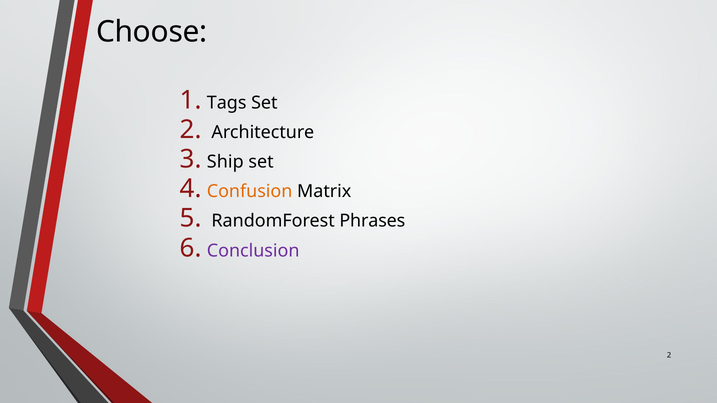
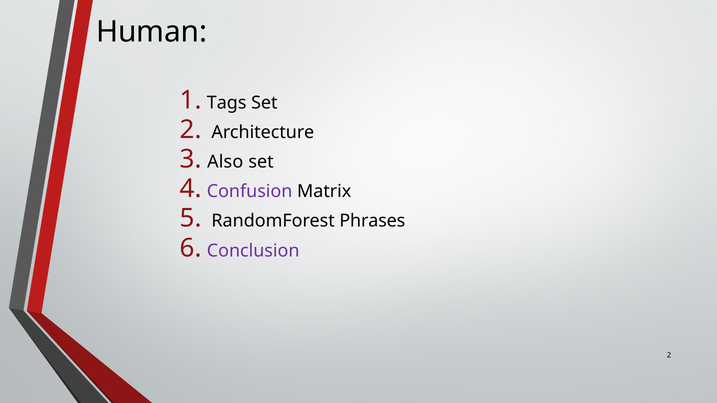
Choose: Choose -> Human (152, 32)
Ship: Ship -> Also (225, 162)
Confusion colour: orange -> purple (250, 192)
